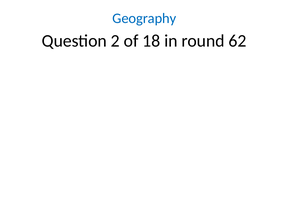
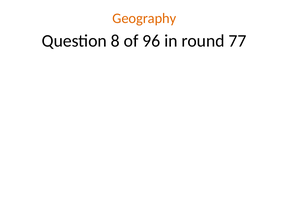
Geography colour: blue -> orange (144, 18)
2: 2 -> 8 (115, 41)
18: 18 -> 96 (151, 41)
62: 62 -> 77 (237, 41)
